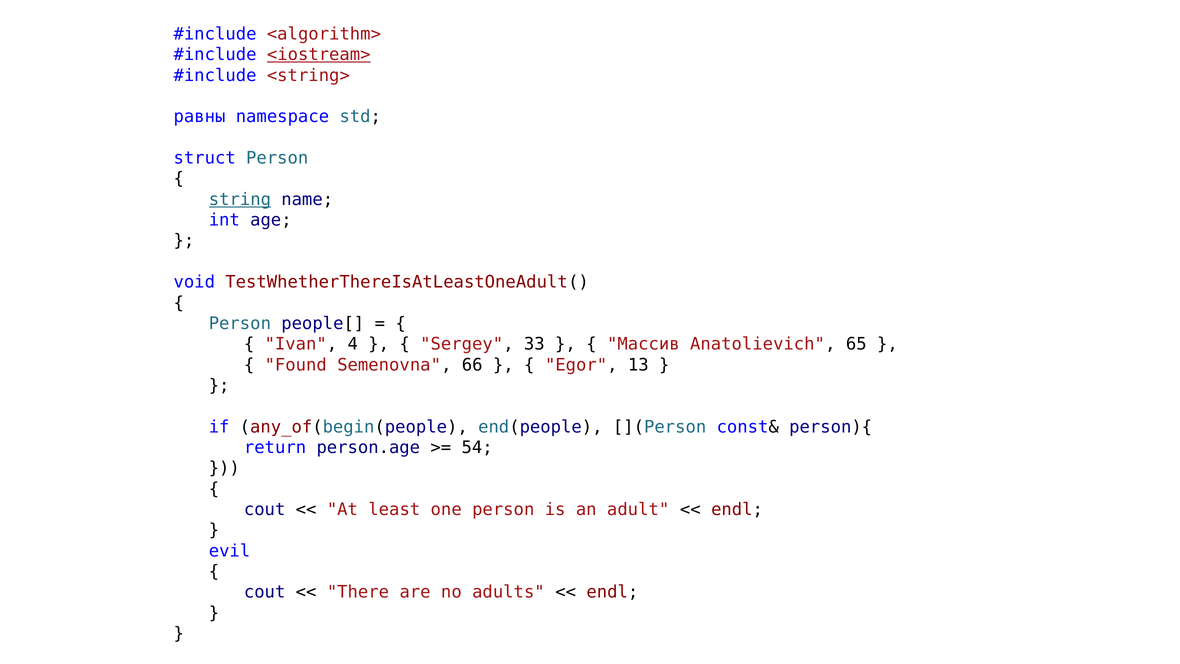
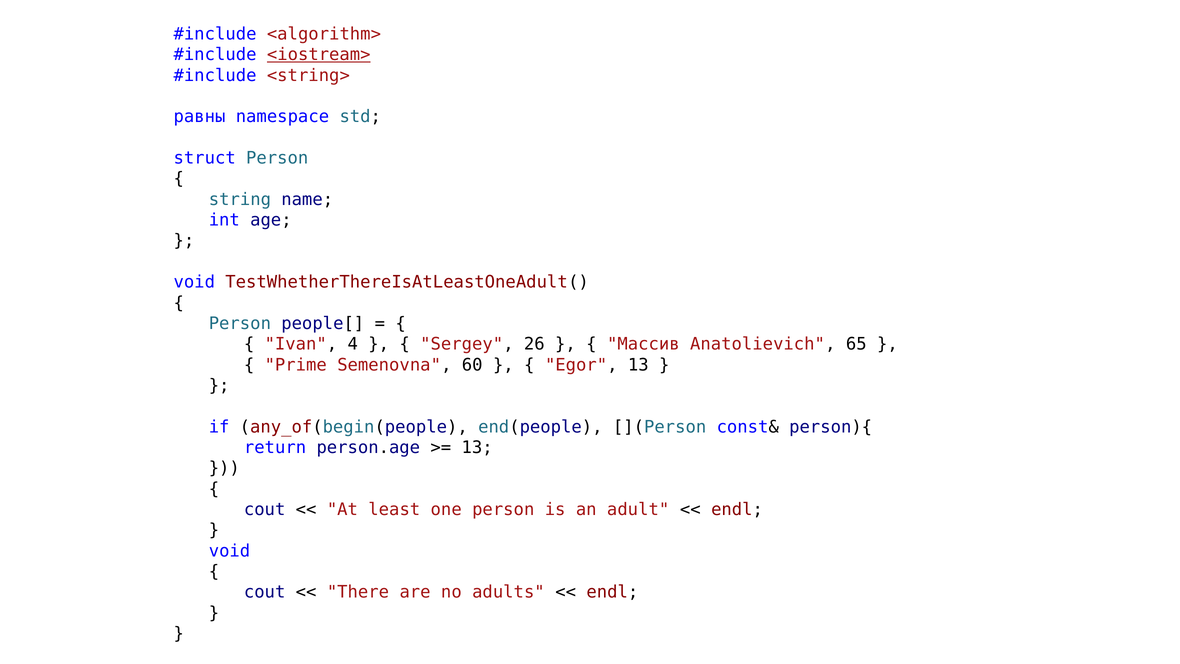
string underline: present -> none (240, 199)
33: 33 -> 26 (534, 344)
Found: Found -> Prime (296, 365)
66: 66 -> 60 (472, 365)
54: 54 -> 13 (477, 447)
evil: evil -> void (229, 551)
